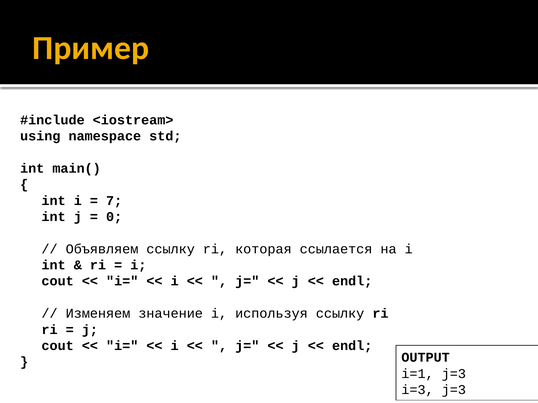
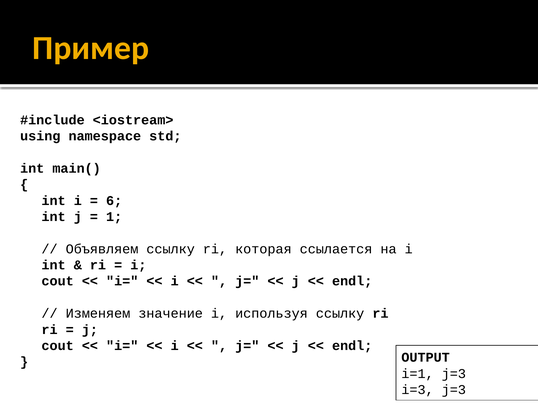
7: 7 -> 6 (114, 201)
0: 0 -> 1 (114, 217)
